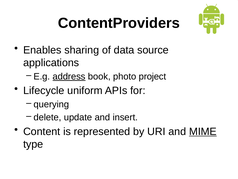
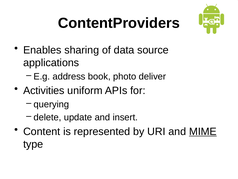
address underline: present -> none (69, 76)
project: project -> deliver (152, 76)
Lifecycle: Lifecycle -> Activities (44, 90)
